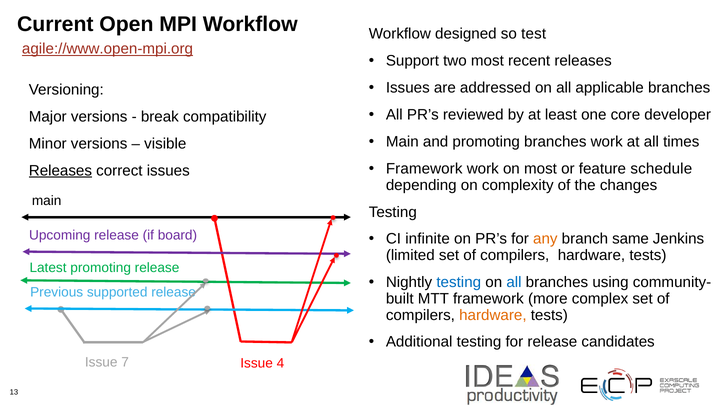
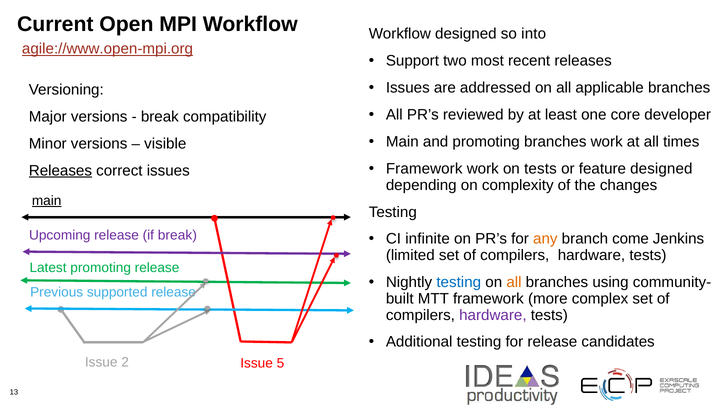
test: test -> into (534, 34)
on most: most -> tests (540, 169)
feature schedule: schedule -> designed (661, 169)
main underline: none -> present (47, 201)
if board: board -> break (177, 236)
same: same -> come (631, 239)
all colour: blue -> orange (514, 282)
hardware colour: orange -> purple (493, 315)
7: 7 -> 2 (125, 362)
4: 4 -> 5 (280, 363)
